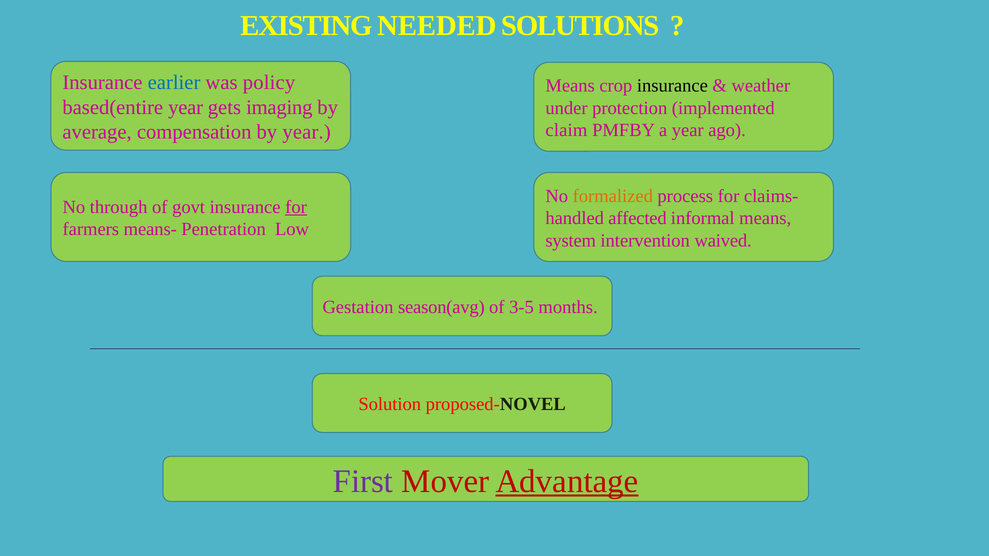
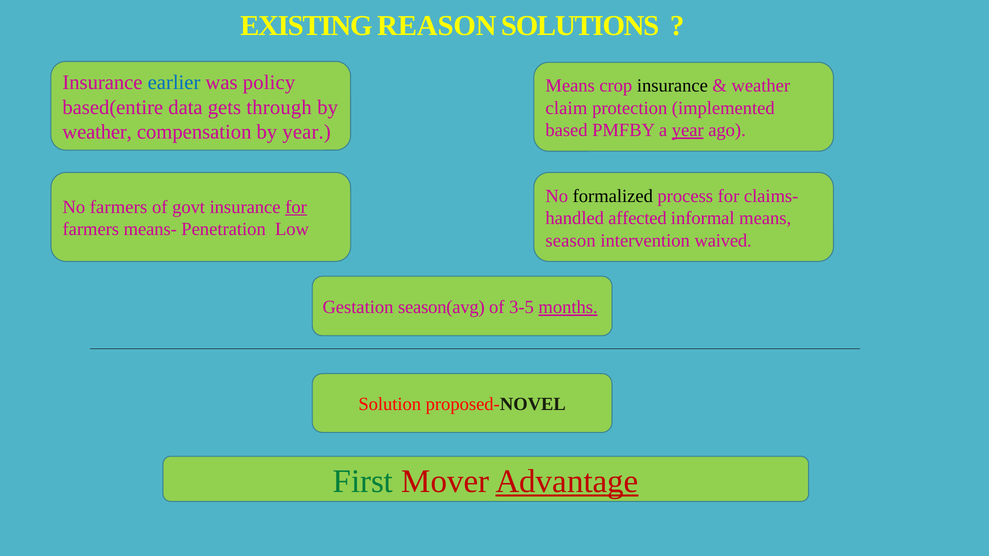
NEEDED: NEEDED -> REASON (437, 26)
based(entire year: year -> data (185, 107)
imaging: imaging -> through (279, 107)
under: under -> claim (566, 108)
claim: claim -> based (567, 130)
year underline: none -> present (688, 130)
average: average -> weather (97, 132)
formalized colour: orange -> black (613, 196)
No through: through -> farmers (119, 207)
system: system -> season (571, 241)
months underline: none -> present (568, 307)
First colour: purple -> green (363, 481)
